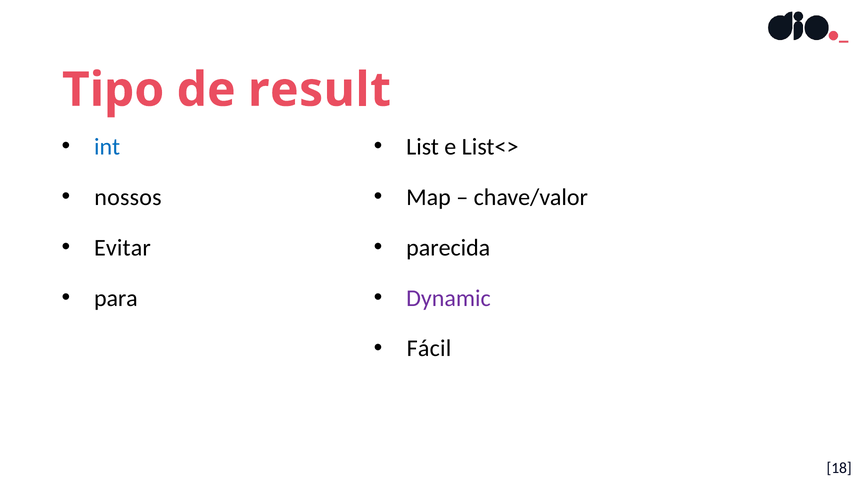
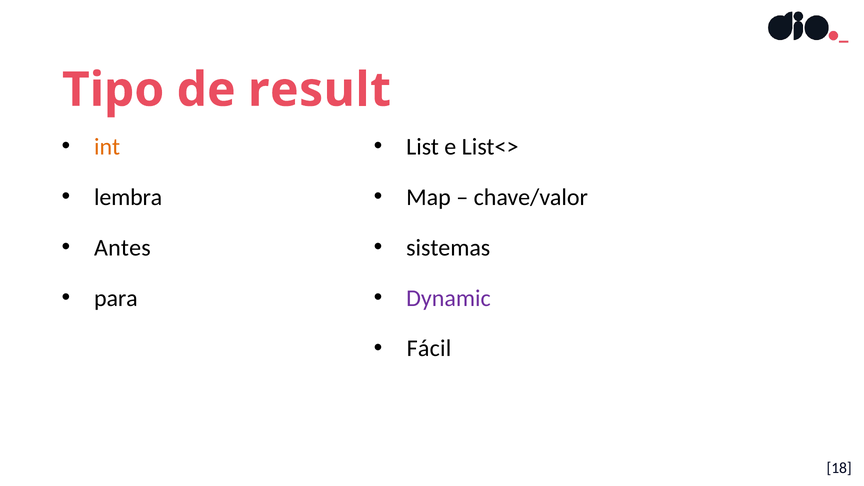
int colour: blue -> orange (107, 147)
nossos: nossos -> lembra (128, 197)
Evitar: Evitar -> Antes (122, 248)
parecida: parecida -> sistemas (448, 248)
